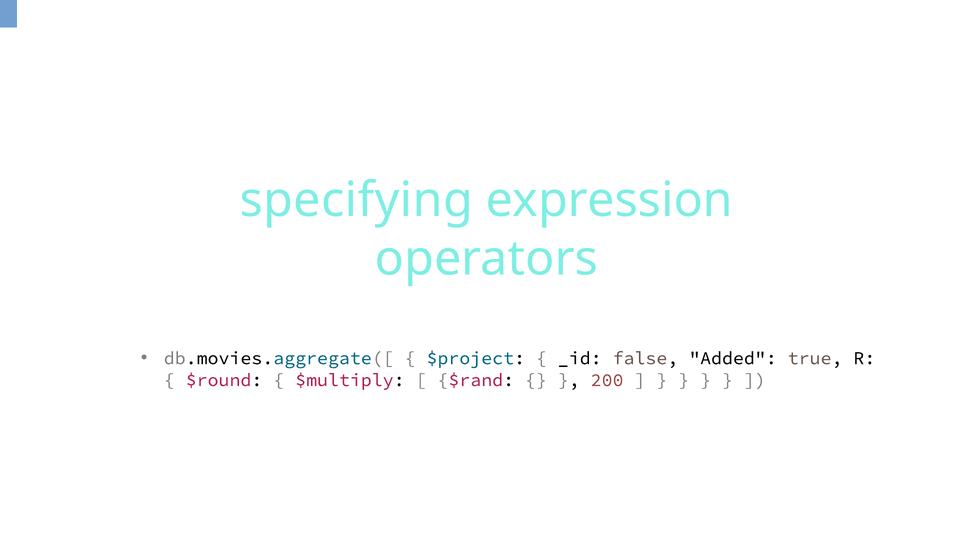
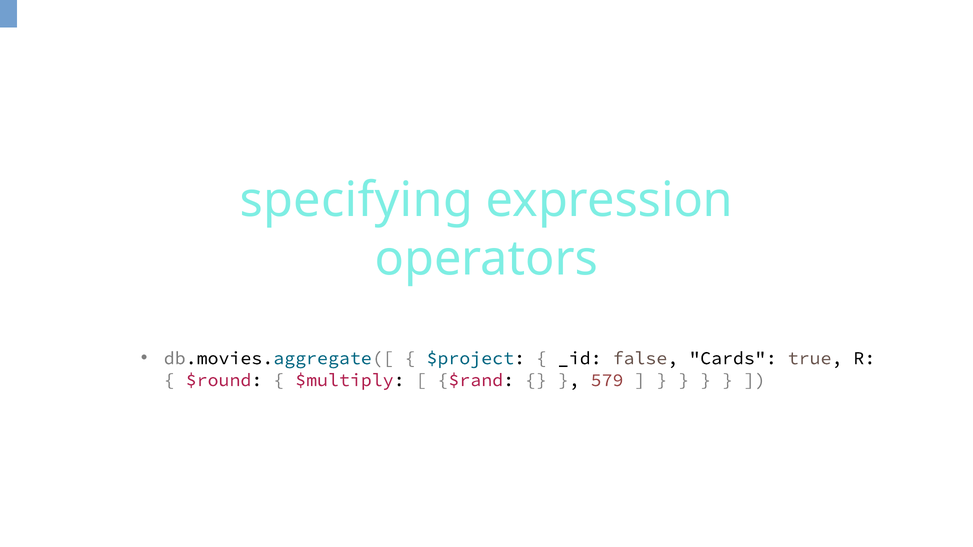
Added: Added -> Cards (733, 358)
200: 200 -> 579 (607, 380)
